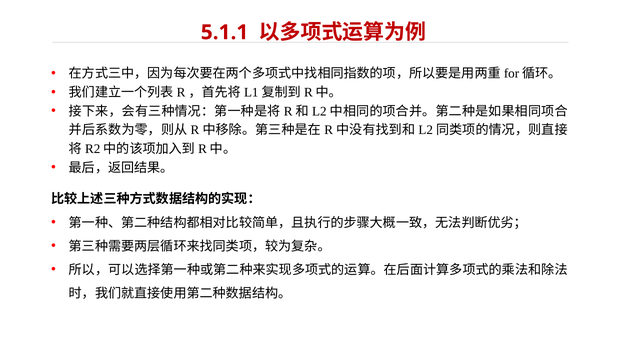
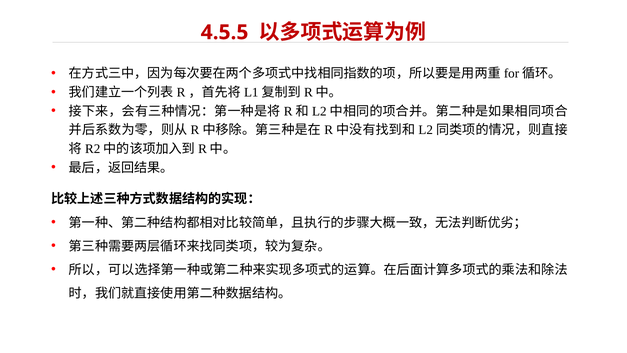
5.1.1: 5.1.1 -> 4.5.5 (225, 32)
